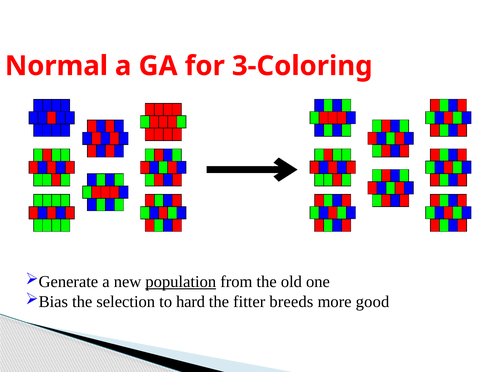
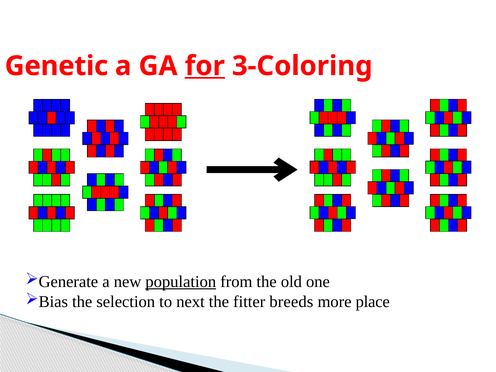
Normal: Normal -> Genetic (56, 66)
for underline: none -> present (205, 66)
hard: hard -> next (190, 302)
good: good -> place (373, 302)
